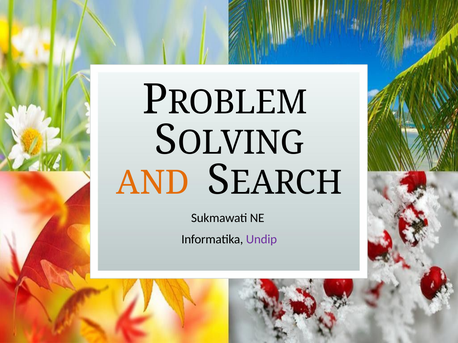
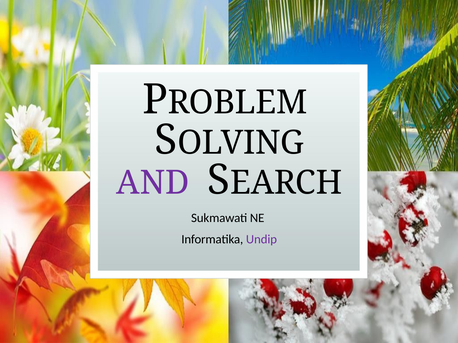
AND colour: orange -> purple (153, 183)
